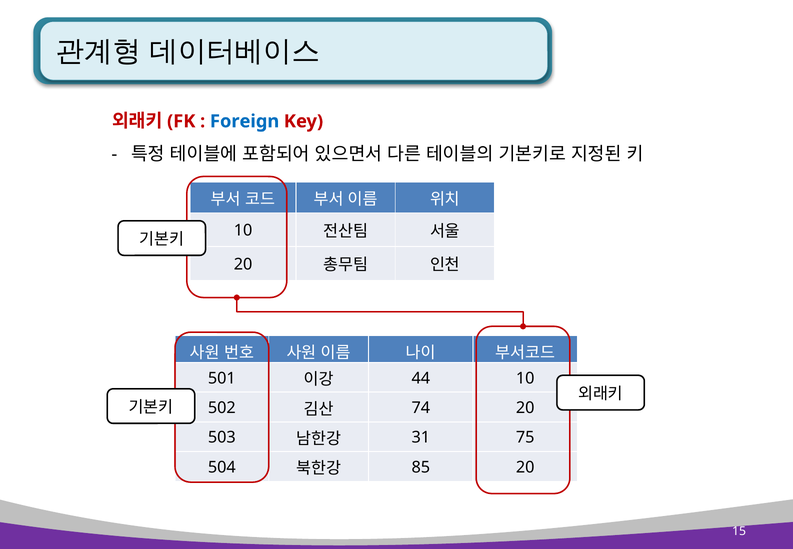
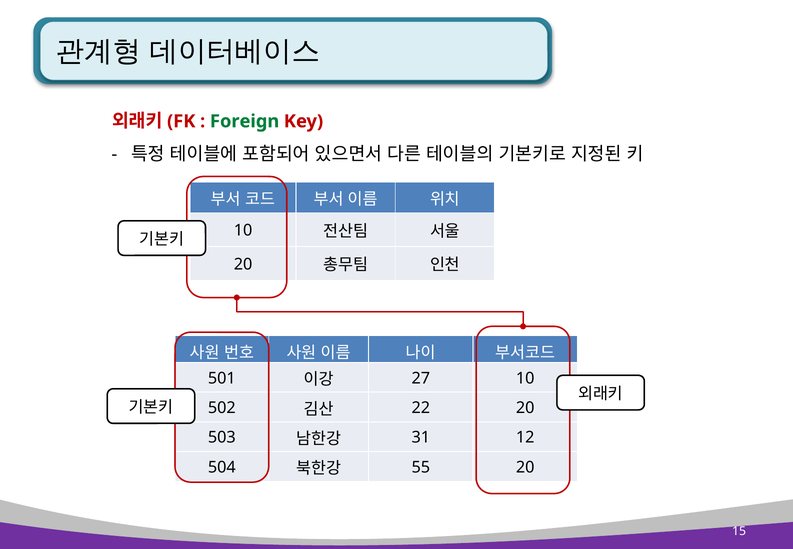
Foreign colour: blue -> green (245, 121)
44: 44 -> 27 (421, 378)
74: 74 -> 22 (421, 408)
75: 75 -> 12 (525, 438)
85: 85 -> 55 (421, 467)
